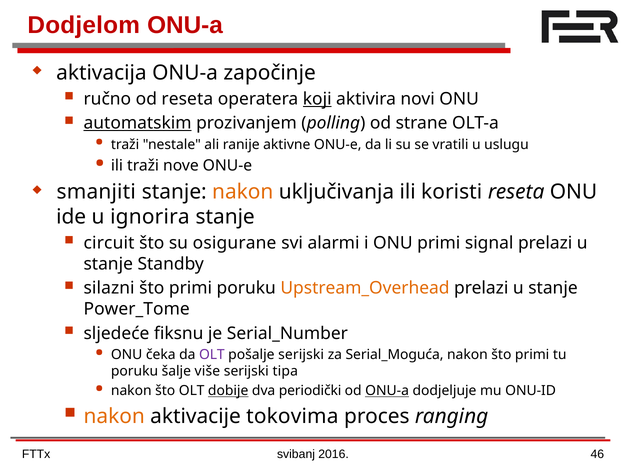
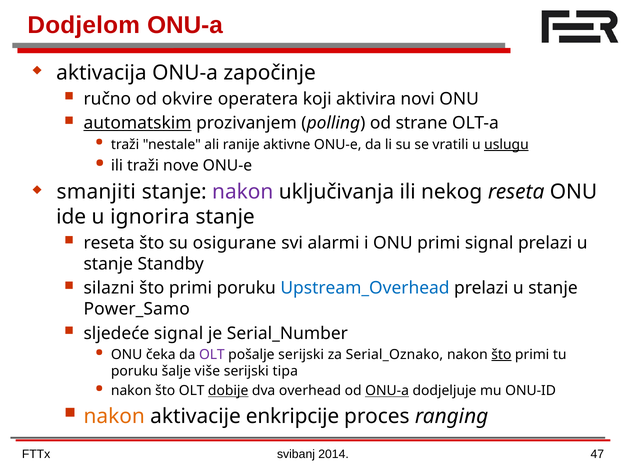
od reseta: reseta -> okvire (187, 99)
koji underline: present -> none (317, 99)
uslugu underline: none -> present (506, 145)
nakon colour: orange -> purple (243, 192)
koristi: koristi -> nekog (452, 192)
circuit: circuit -> reseta (109, 243)
Upstream_Overhead colour: orange -> blue (365, 288)
Power_Tome: Power_Tome -> Power_Samo (137, 309)
sljedeće fiksnu: fiksnu -> signal (179, 334)
Serial_Moguća: Serial_Moguća -> Serial_Oznako (394, 355)
što underline: none -> present (501, 355)
periodički: periodički -> overhead (310, 391)
tokovima: tokovima -> enkripcije (293, 417)
2016: 2016 -> 2014 (334, 455)
46: 46 -> 47 (597, 455)
